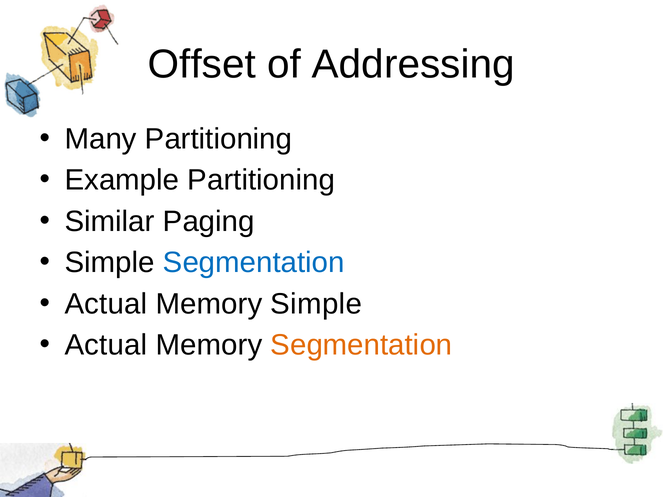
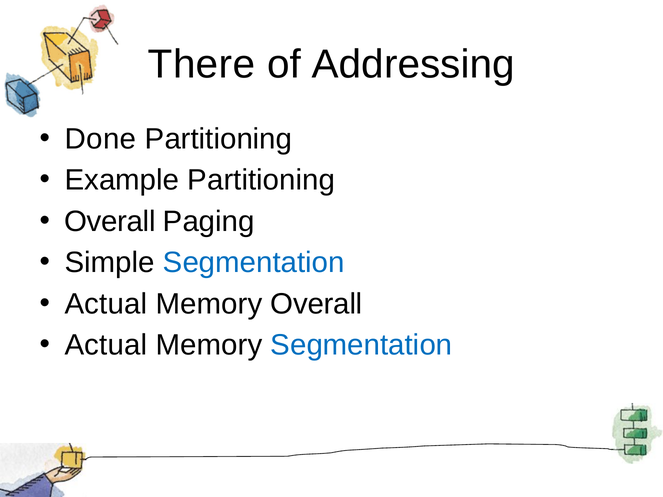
Offset: Offset -> There (202, 64)
Many: Many -> Done (101, 139)
Similar: Similar -> Overall (110, 222)
Memory Simple: Simple -> Overall (316, 304)
Segmentation colour: orange -> blue (361, 345)
